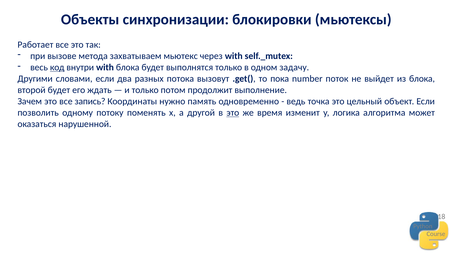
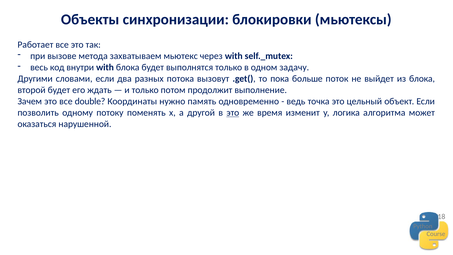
код underline: present -> none (57, 67)
number: number -> больше (307, 79)
запись: запись -> double (90, 101)
